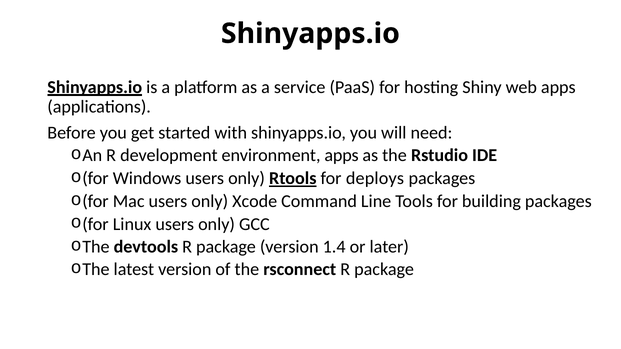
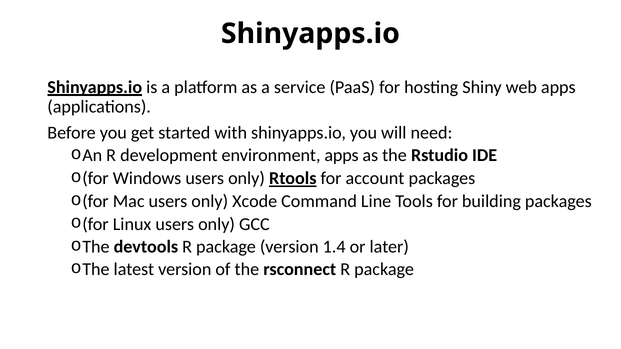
deploys: deploys -> account (375, 179)
